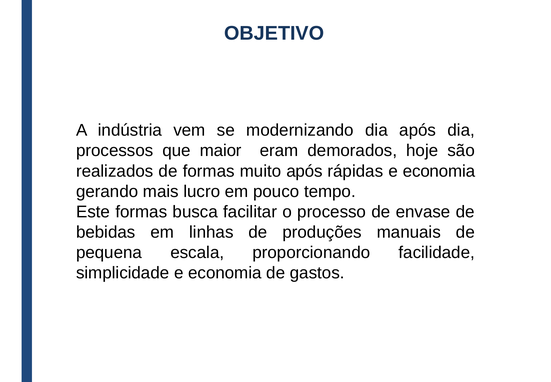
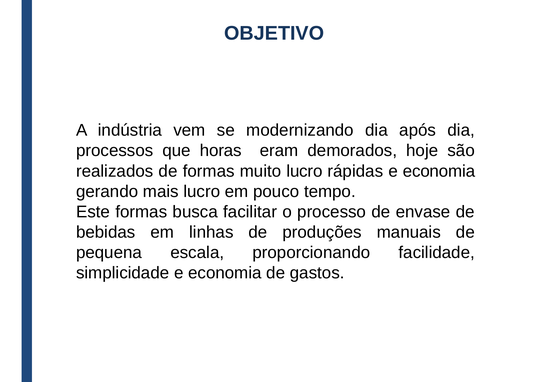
maior: maior -> horas (221, 150)
muito após: após -> lucro (304, 171)
